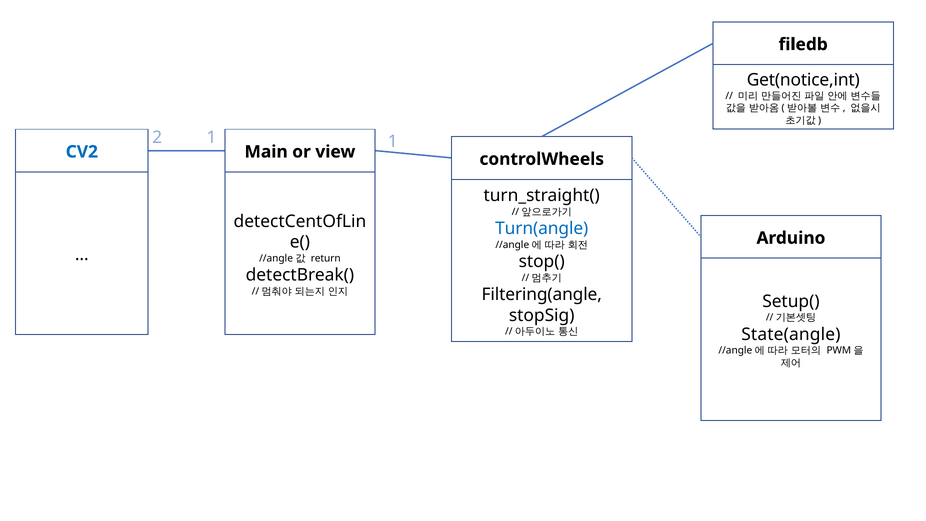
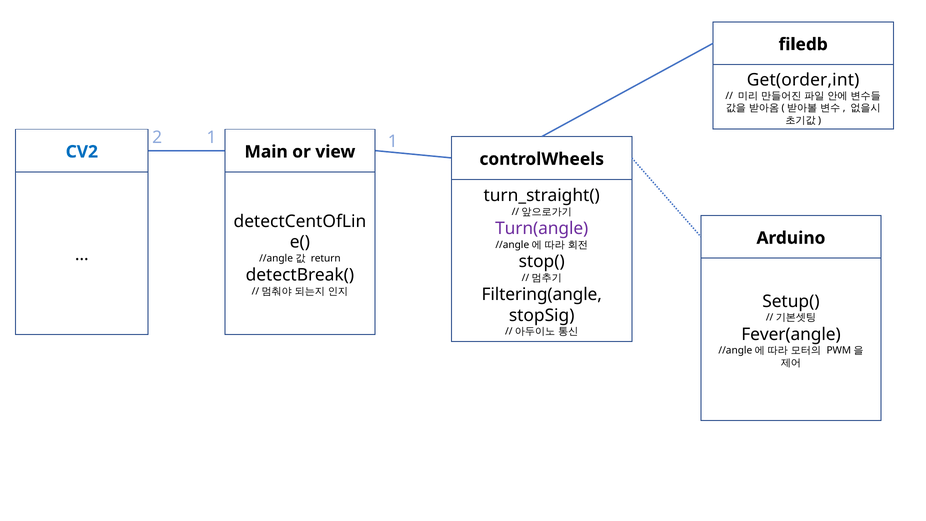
Get(notice,int: Get(notice,int -> Get(order,int (803, 80)
Turn(angle colour: blue -> purple (542, 229)
State(angle: State(angle -> Fever(angle (791, 334)
